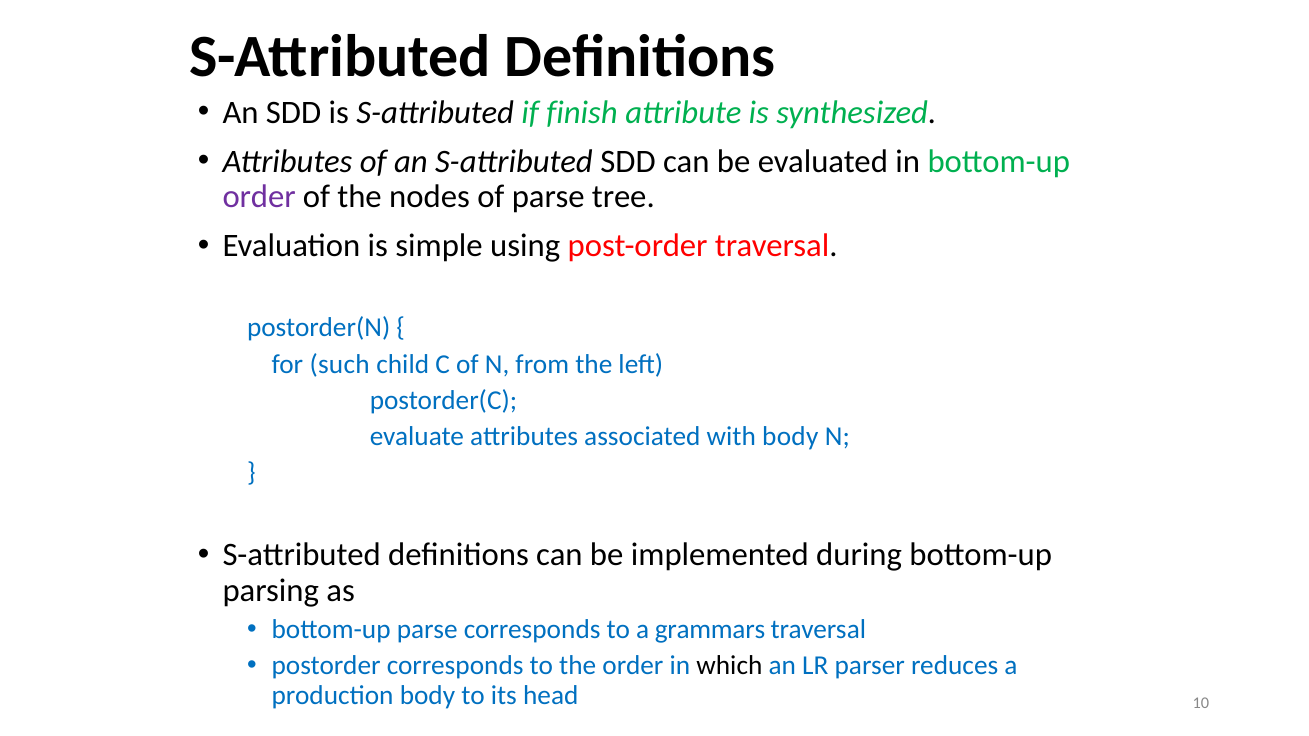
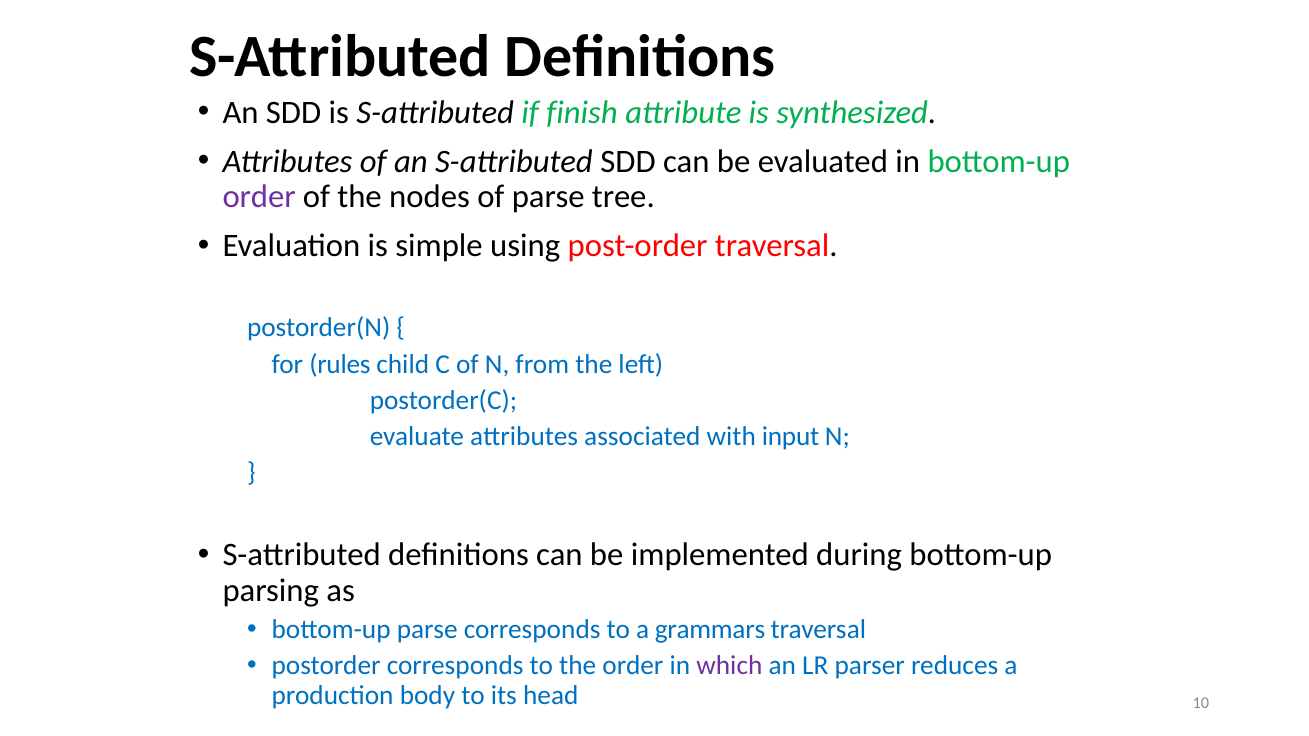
such: such -> rules (340, 364)
with body: body -> input (791, 437)
which colour: black -> purple (729, 666)
